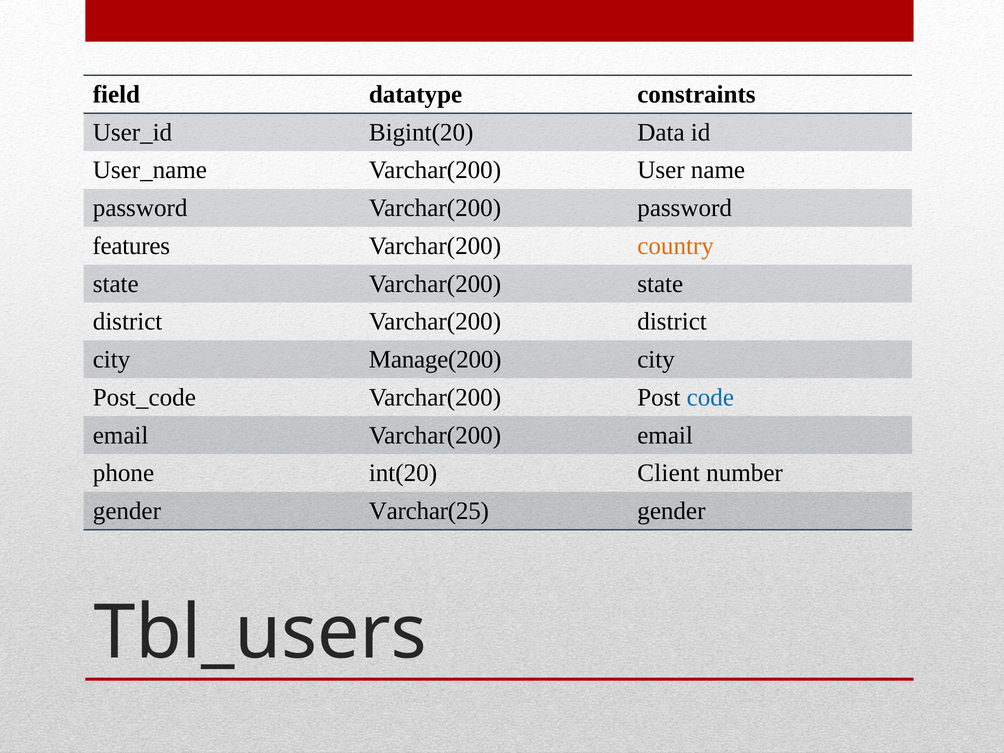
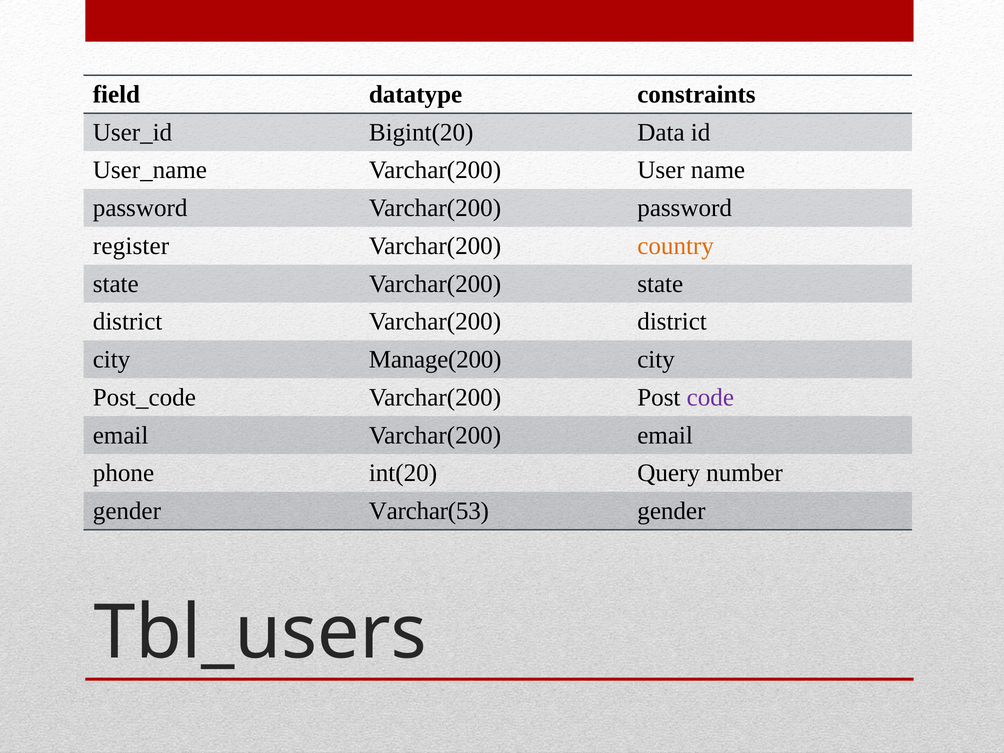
features: features -> register (131, 246)
code colour: blue -> purple (710, 397)
Client: Client -> Query (669, 473)
Varchar(25: Varchar(25 -> Varchar(53 (429, 511)
